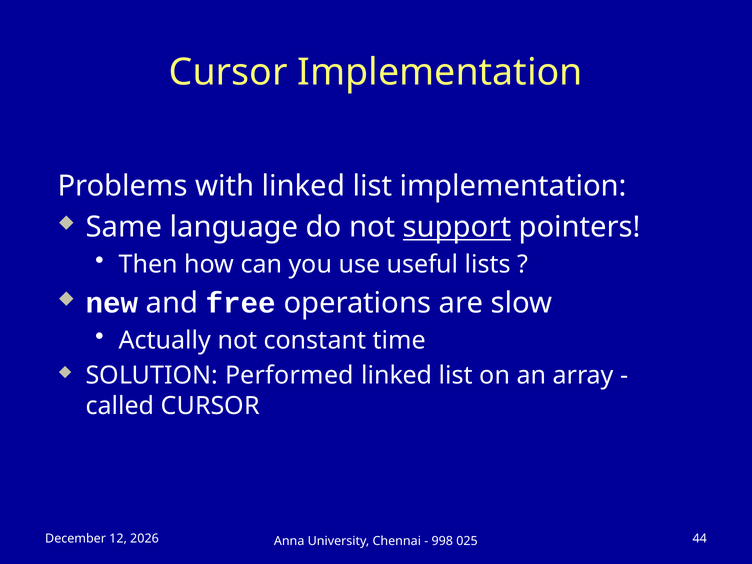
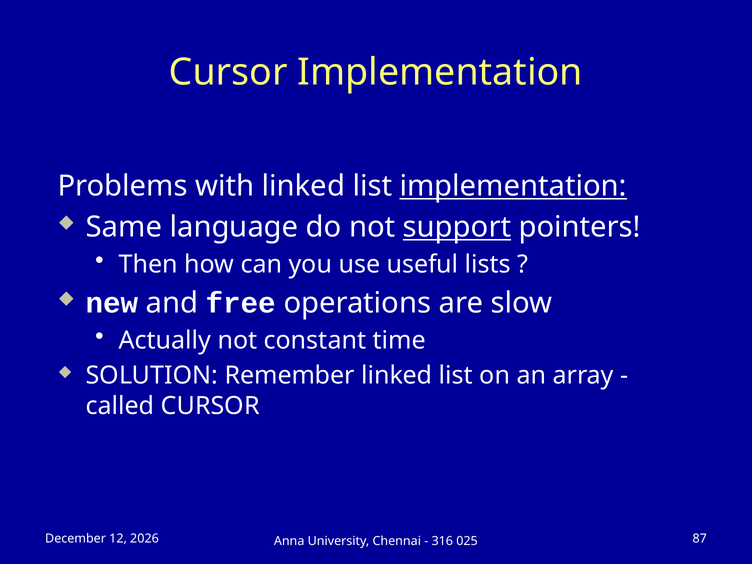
implementation underline: none -> present (513, 186)
Performed: Performed -> Remember (290, 376)
998: 998 -> 316 (442, 541)
44: 44 -> 87 (700, 539)
